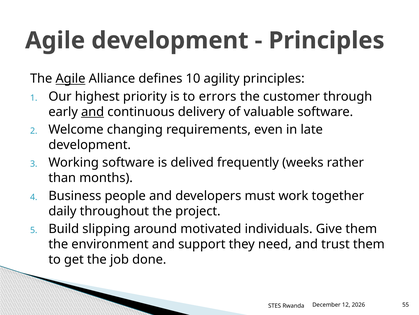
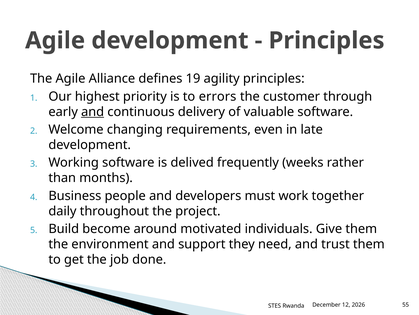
Agile underline: present -> none (70, 79)
10: 10 -> 19 (193, 79)
slipping: slipping -> become (106, 228)
